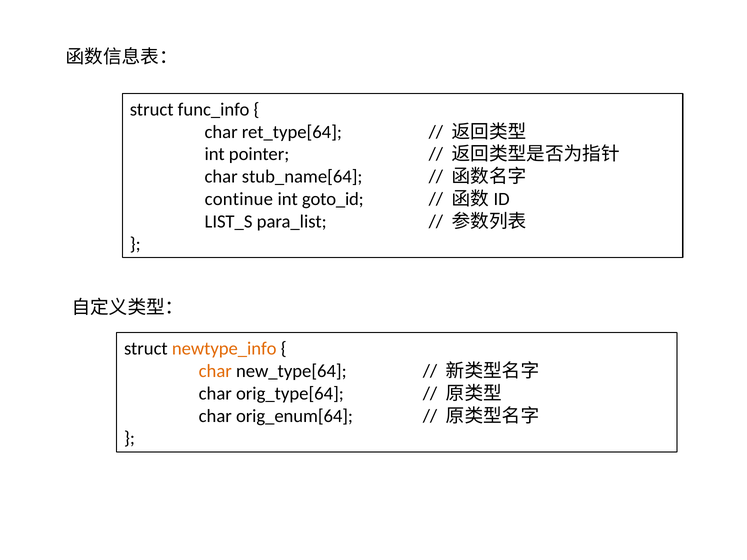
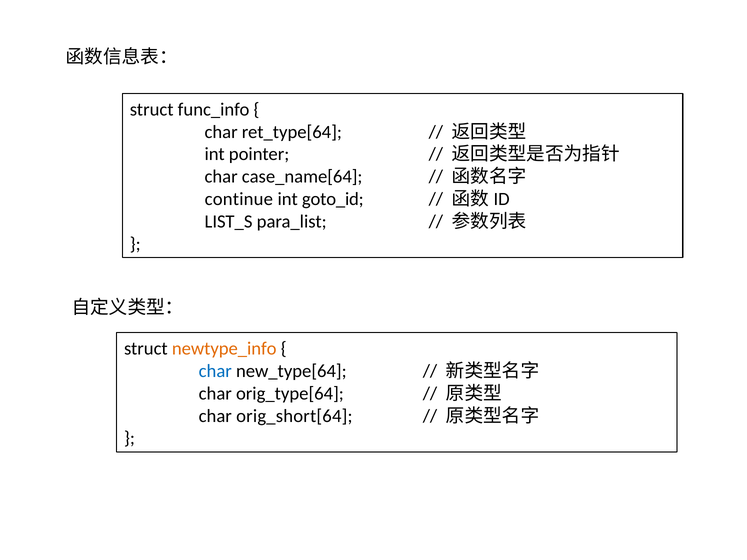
stub_name[64: stub_name[64 -> case_name[64 (302, 177)
char colour: orange -> blue (215, 371)
orig_enum[64: orig_enum[64 -> orig_short[64 (294, 416)
